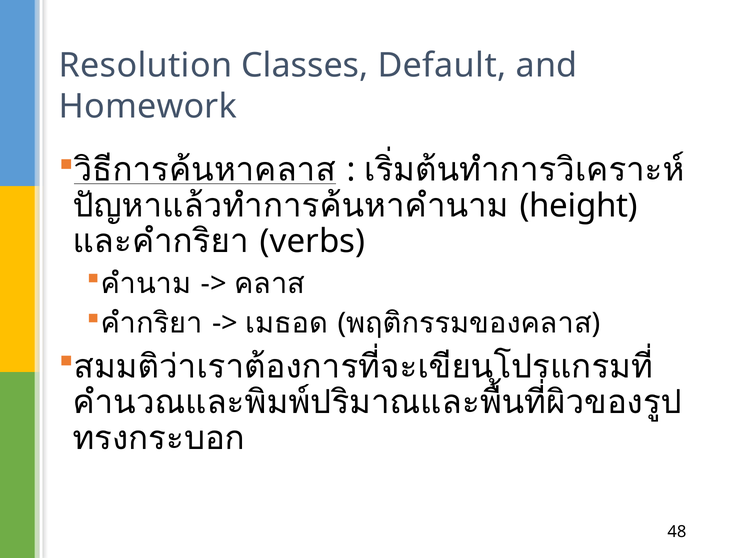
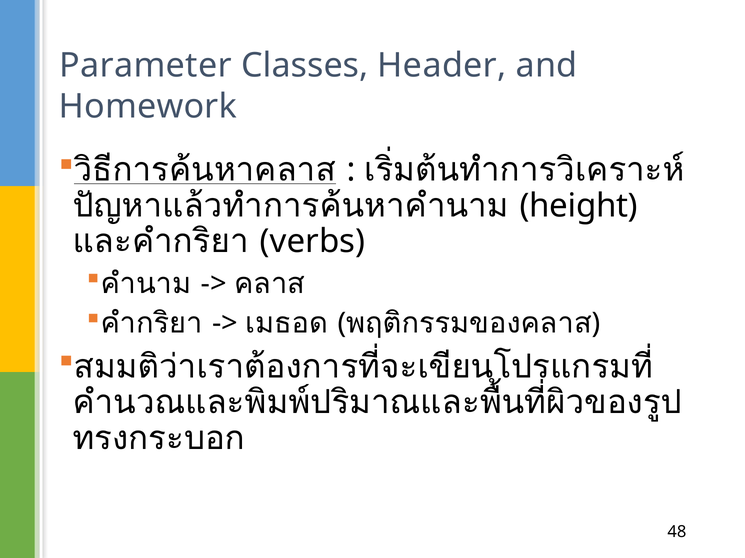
Resolution: Resolution -> Parameter (145, 66)
Default: Default -> Header (442, 66)
